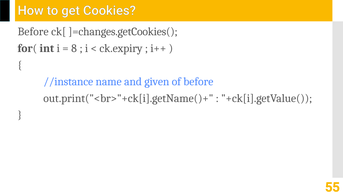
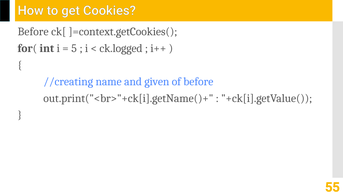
]=changes.getCookies(: ]=changes.getCookies( -> ]=context.getCookies( (123, 32)
8: 8 -> 5 (74, 48)
ck.expiry: ck.expiry -> ck.logged (121, 48)
//instance: //instance -> //creating (68, 82)
